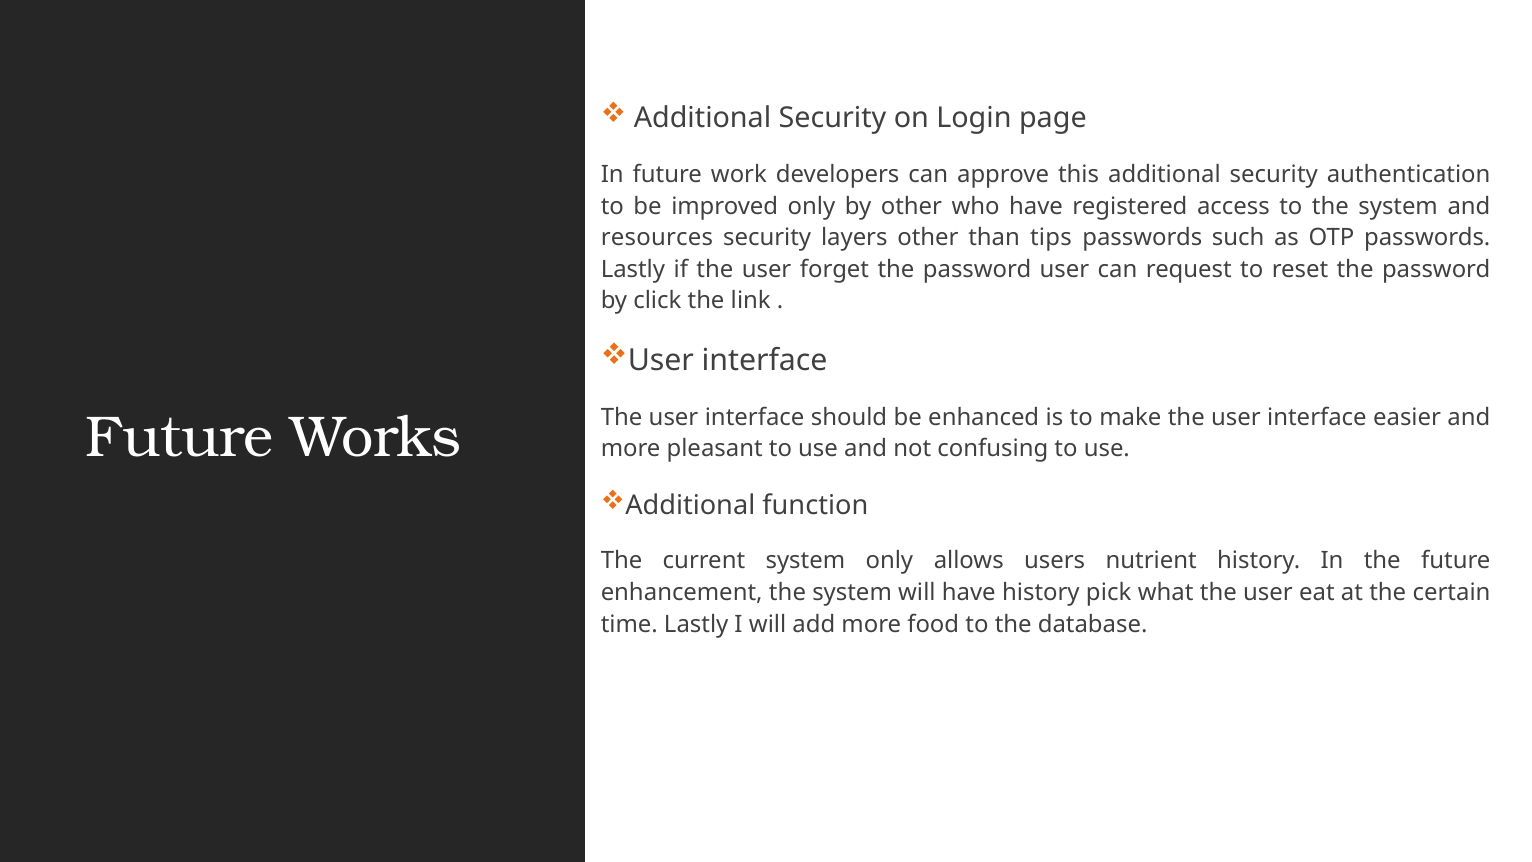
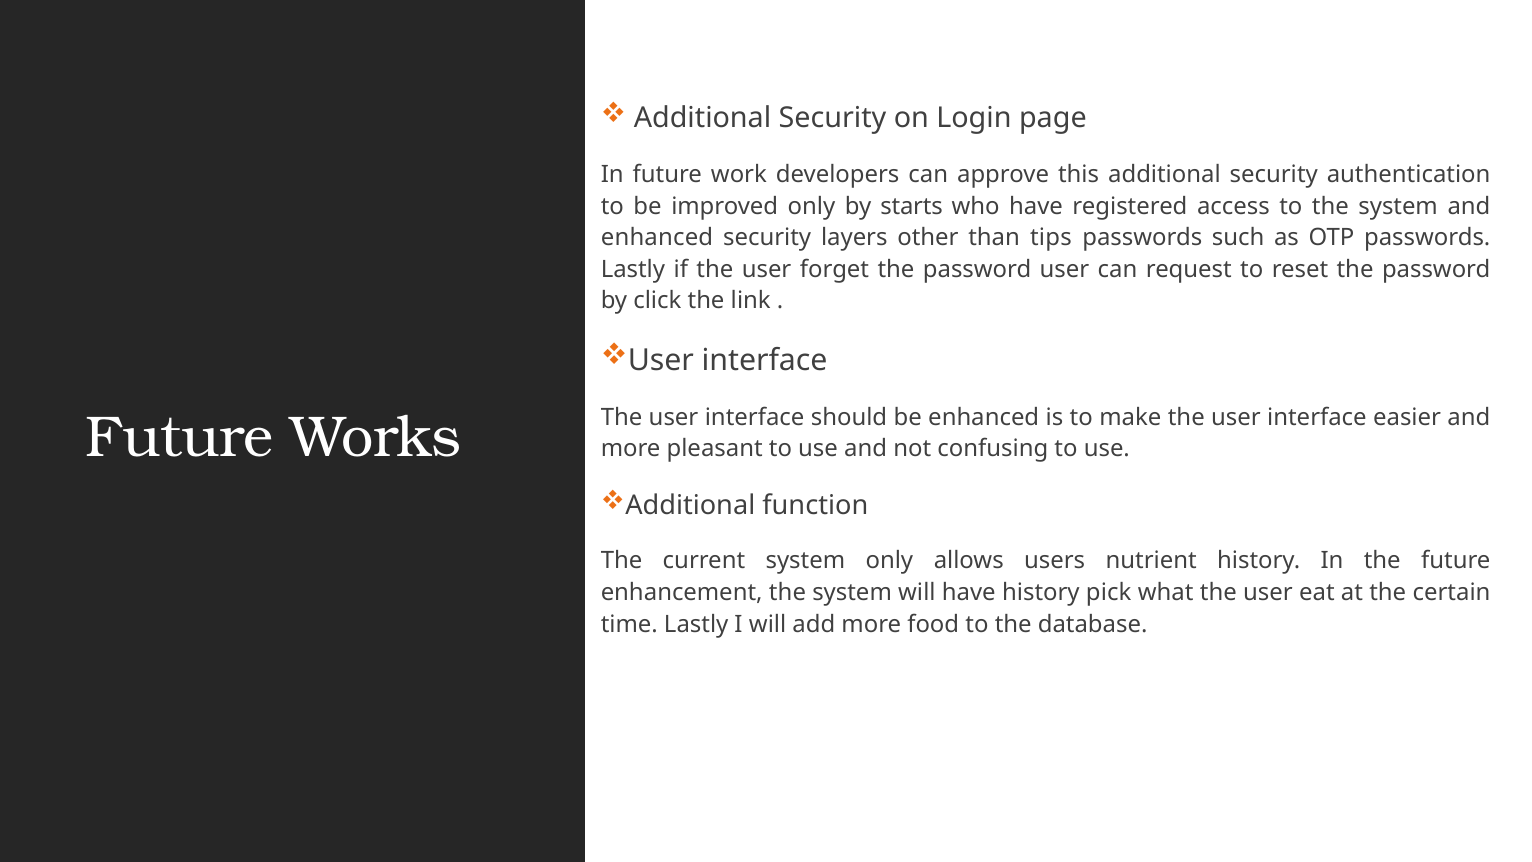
by other: other -> starts (912, 206)
resources: resources -> enhanced (657, 238)
